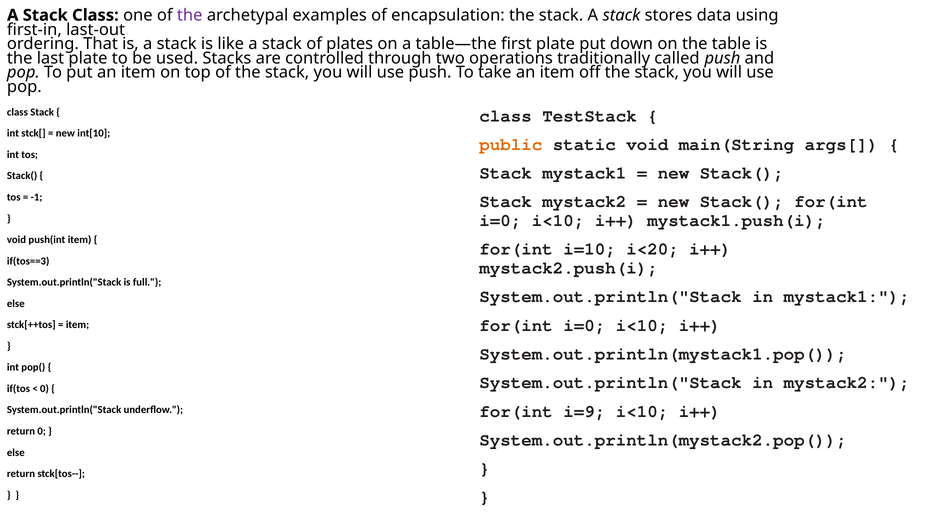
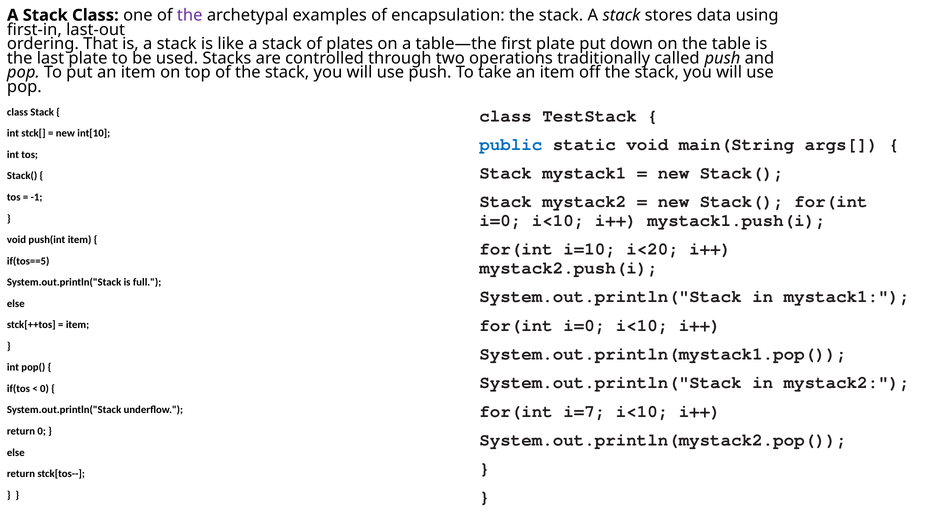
public colour: orange -> blue (511, 144)
if(tos==3: if(tos==3 -> if(tos==5 (28, 261)
i=9: i=9 -> i=7 (584, 411)
